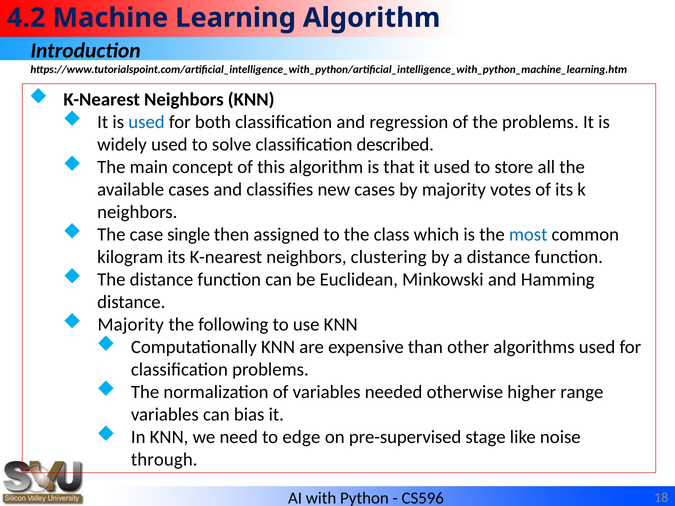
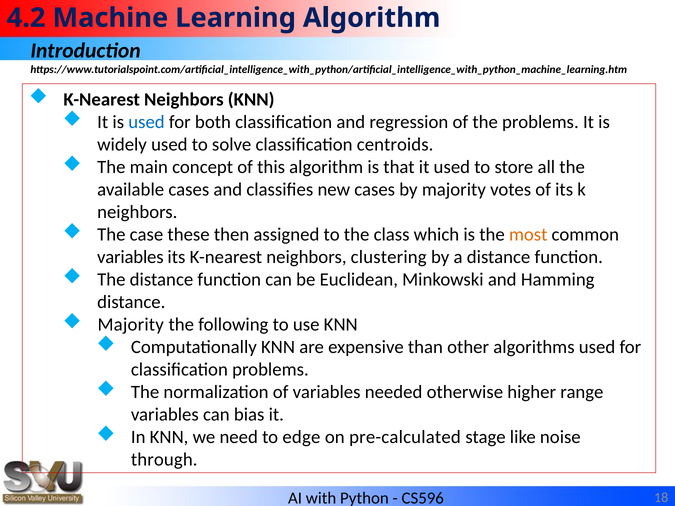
described: described -> centroids (395, 144)
single: single -> these (189, 234)
most colour: blue -> orange (528, 234)
kilogram: kilogram -> variables (130, 257)
pre-supervised: pre-supervised -> pre-calculated (405, 437)
